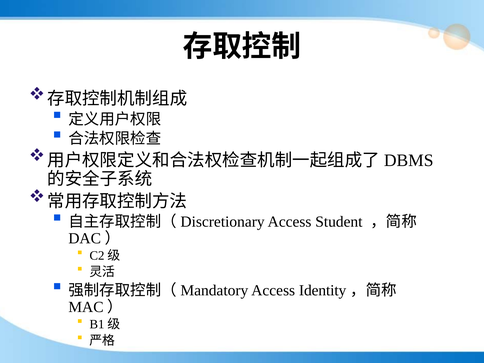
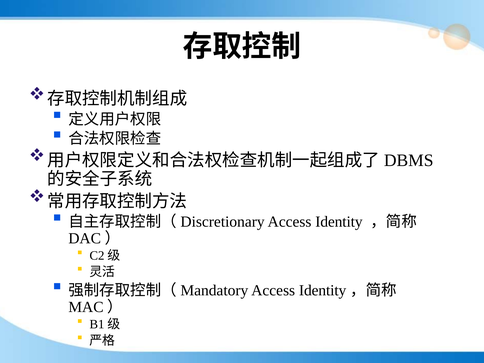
Student: Student -> Identity (339, 222)
